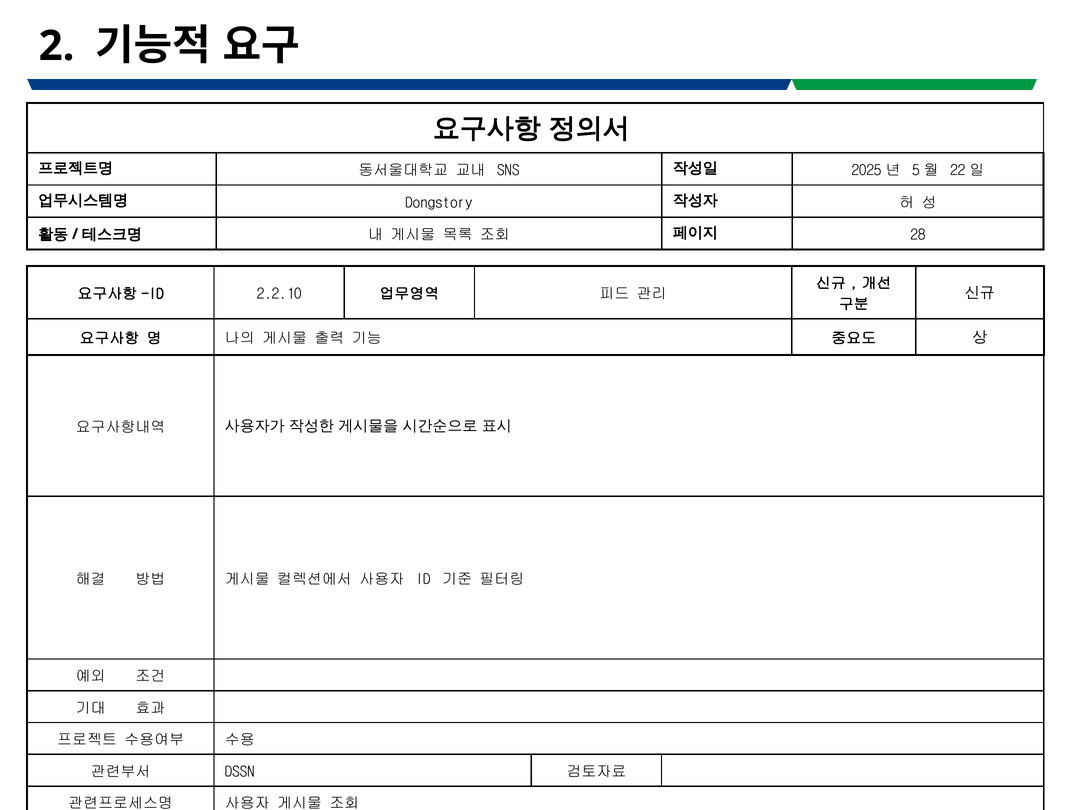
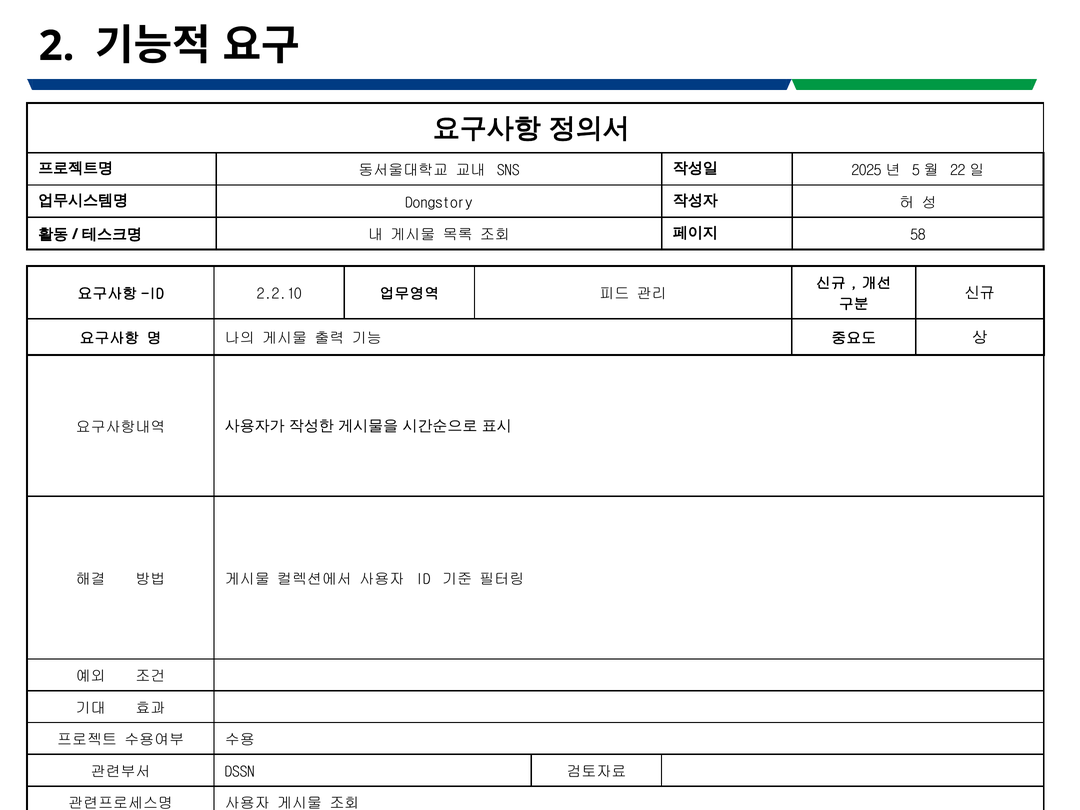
28: 28 -> 58 (918, 235)
